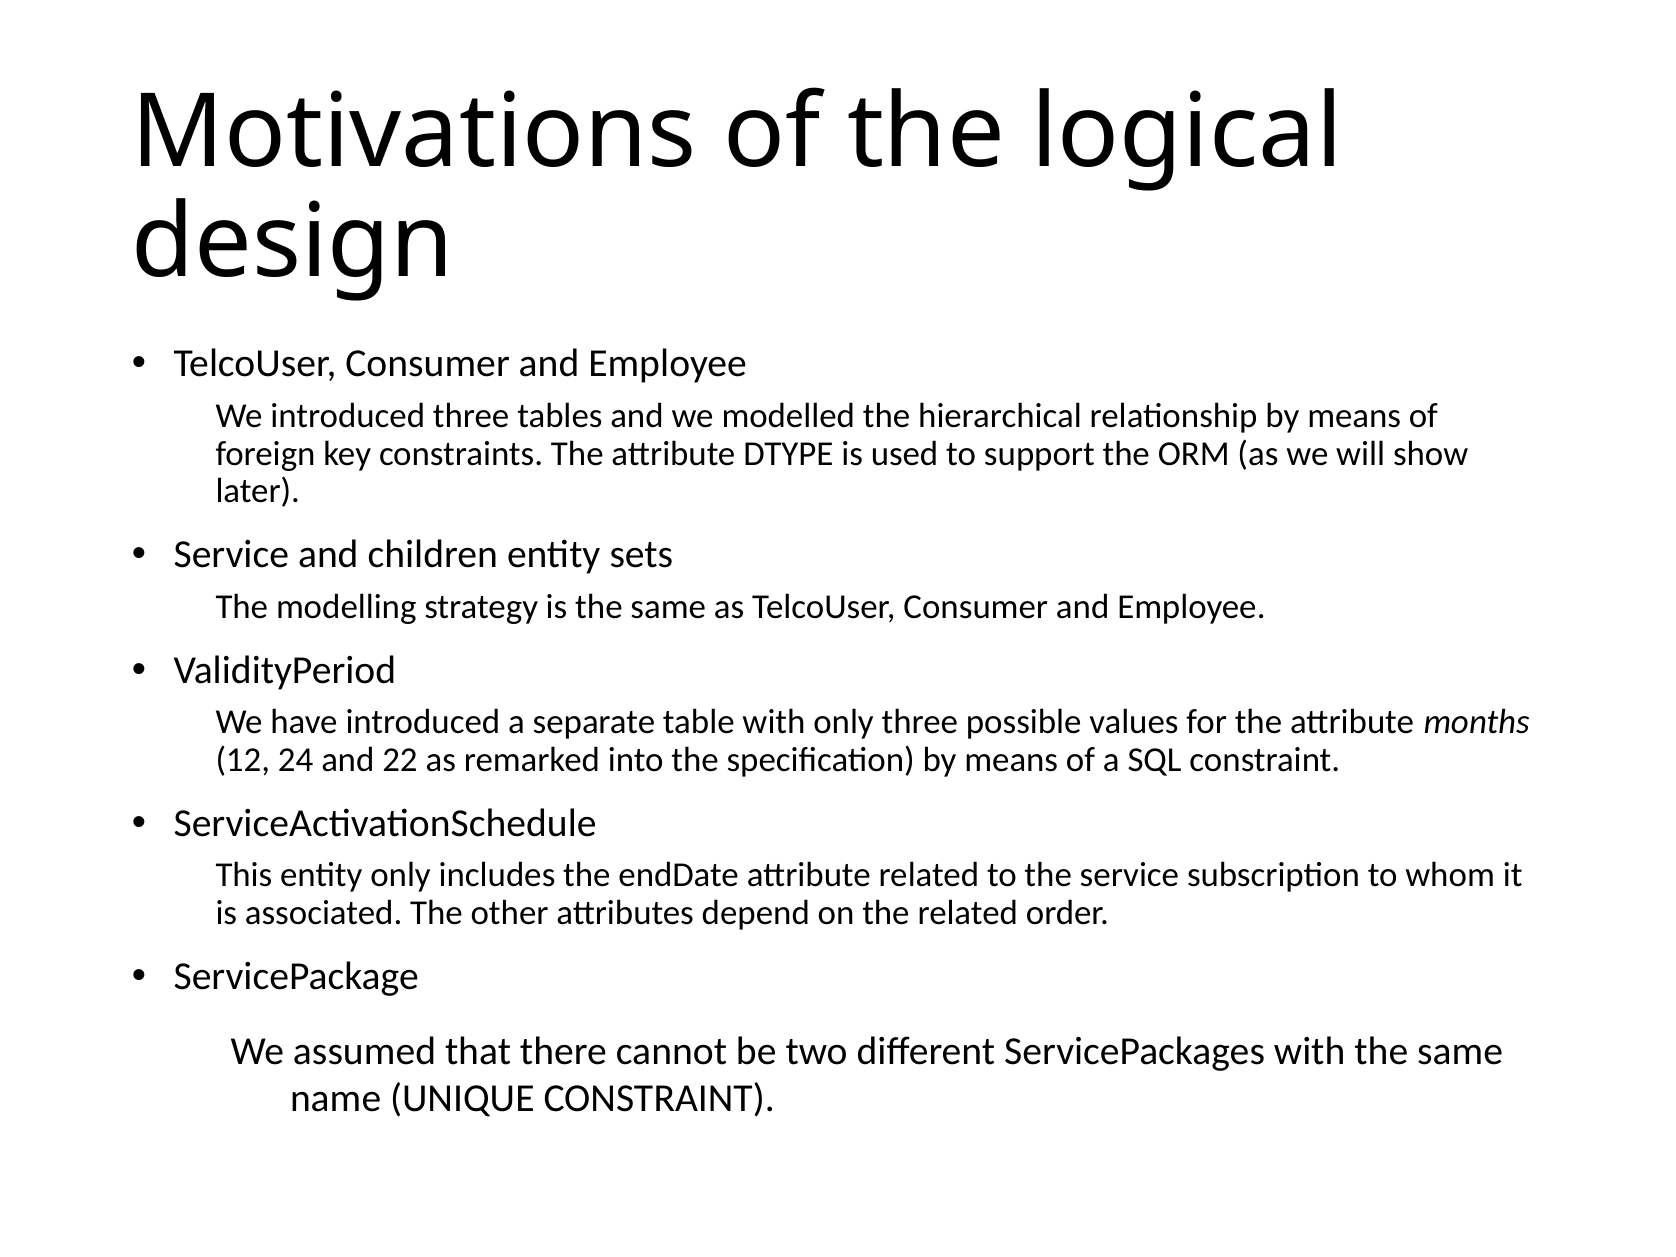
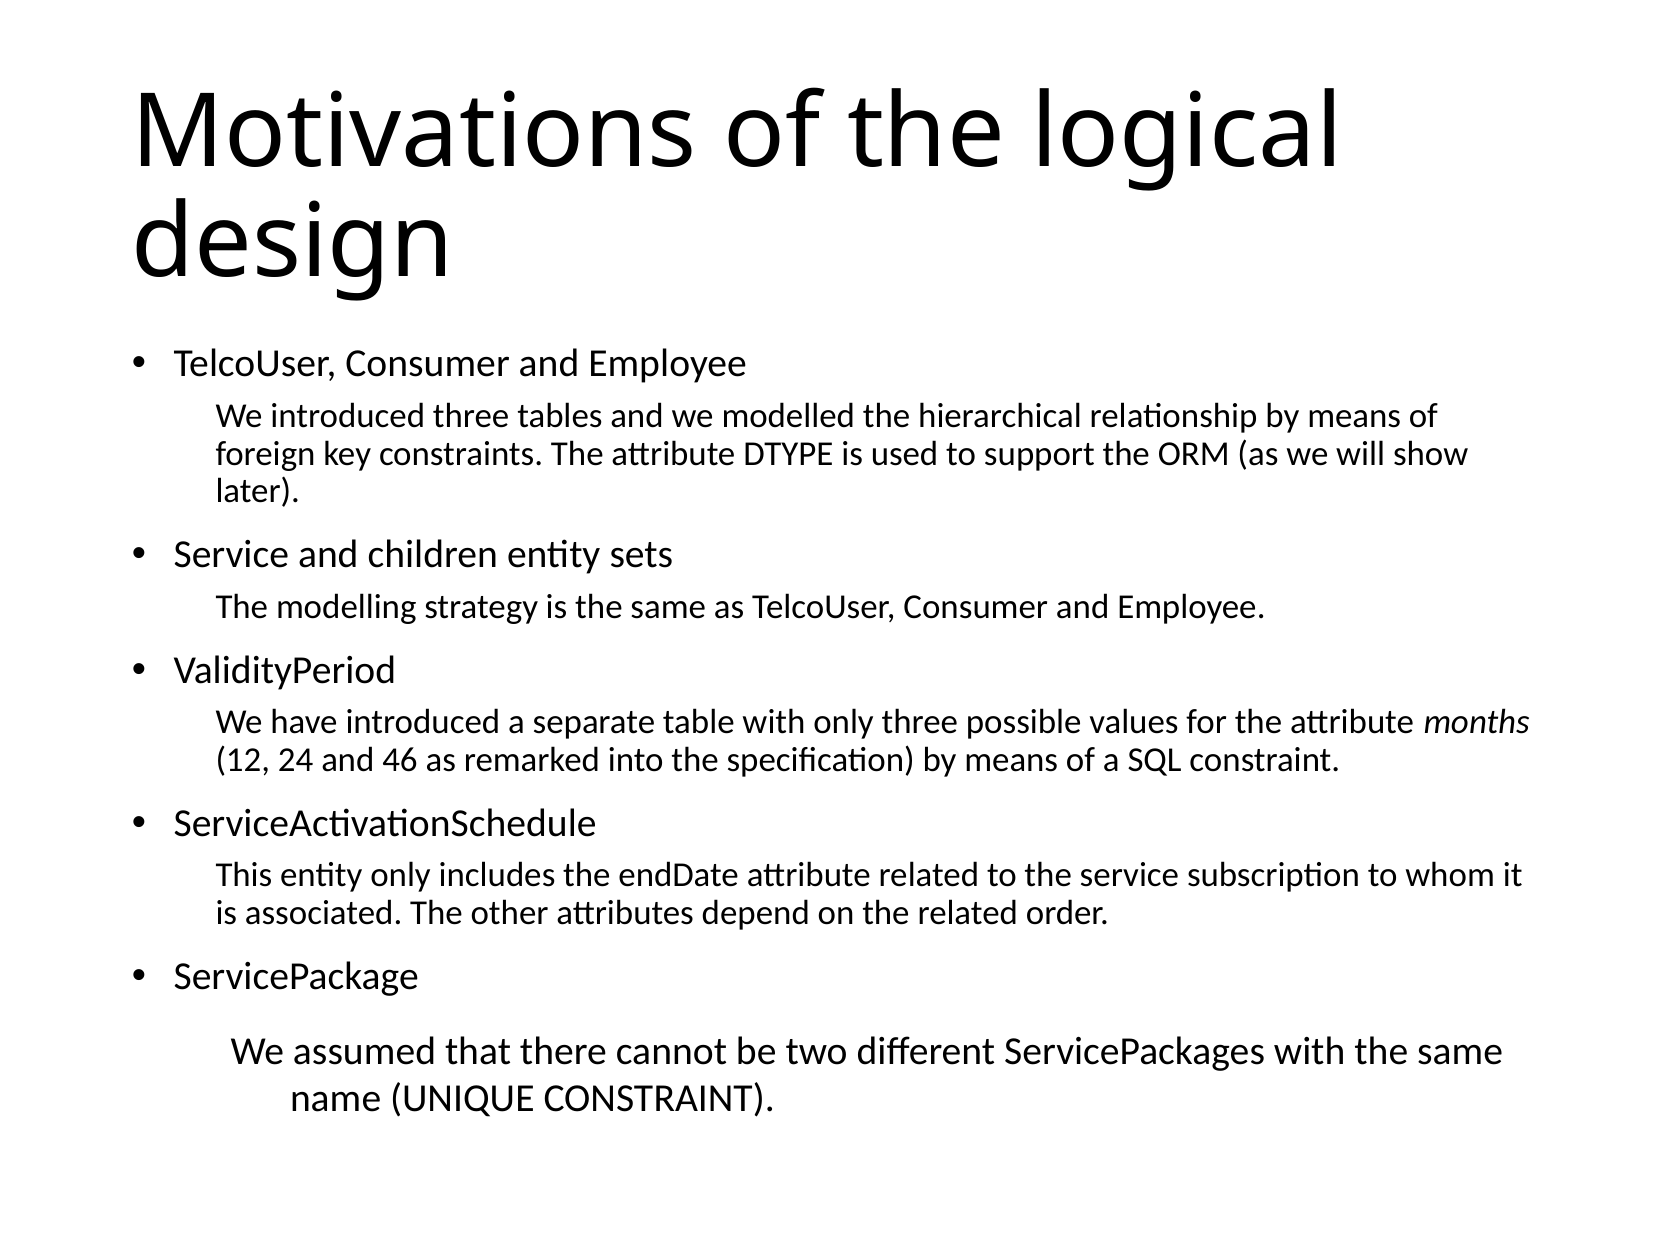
22: 22 -> 46 (400, 760)
